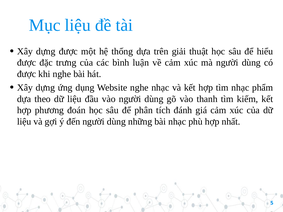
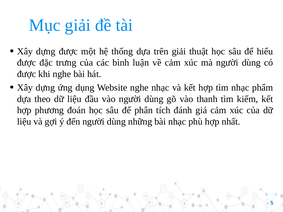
Mục liệu: liệu -> giải (78, 25)
